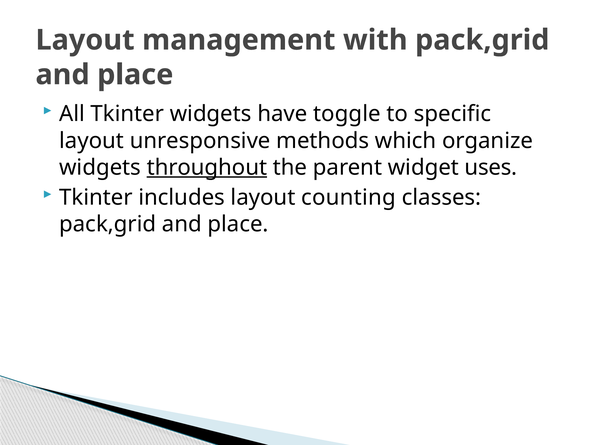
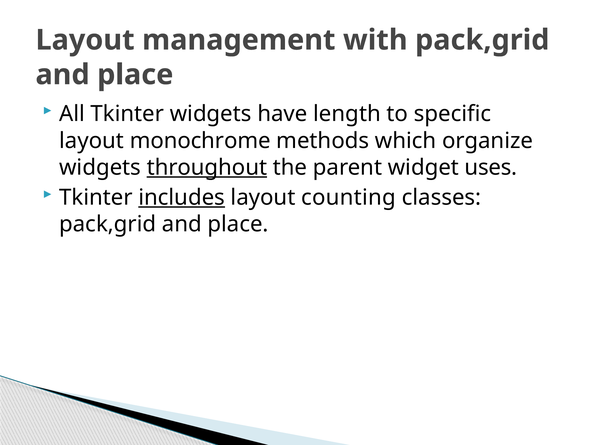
toggle: toggle -> length (347, 114)
unresponsive: unresponsive -> monochrome (200, 141)
includes underline: none -> present (182, 197)
